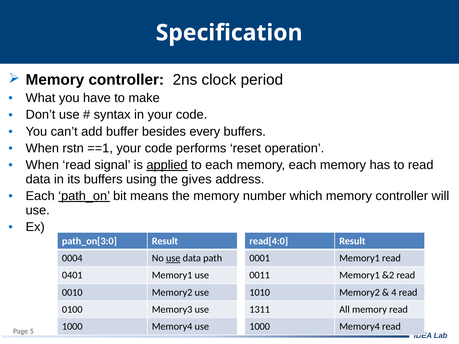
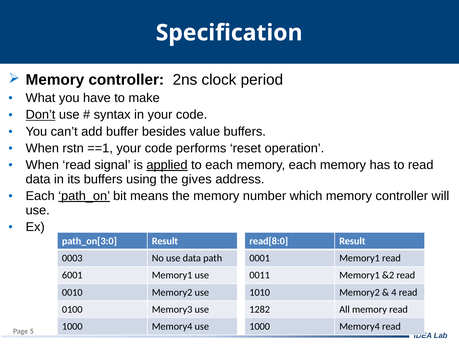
Don’t underline: none -> present (41, 115)
every: every -> value (205, 132)
read[4:0: read[4:0 -> read[8:0 (269, 241)
0004: 0004 -> 0003 (72, 258)
use underline: present -> none (173, 258)
0401: 0401 -> 6001 (72, 275)
1311: 1311 -> 1282 (260, 310)
